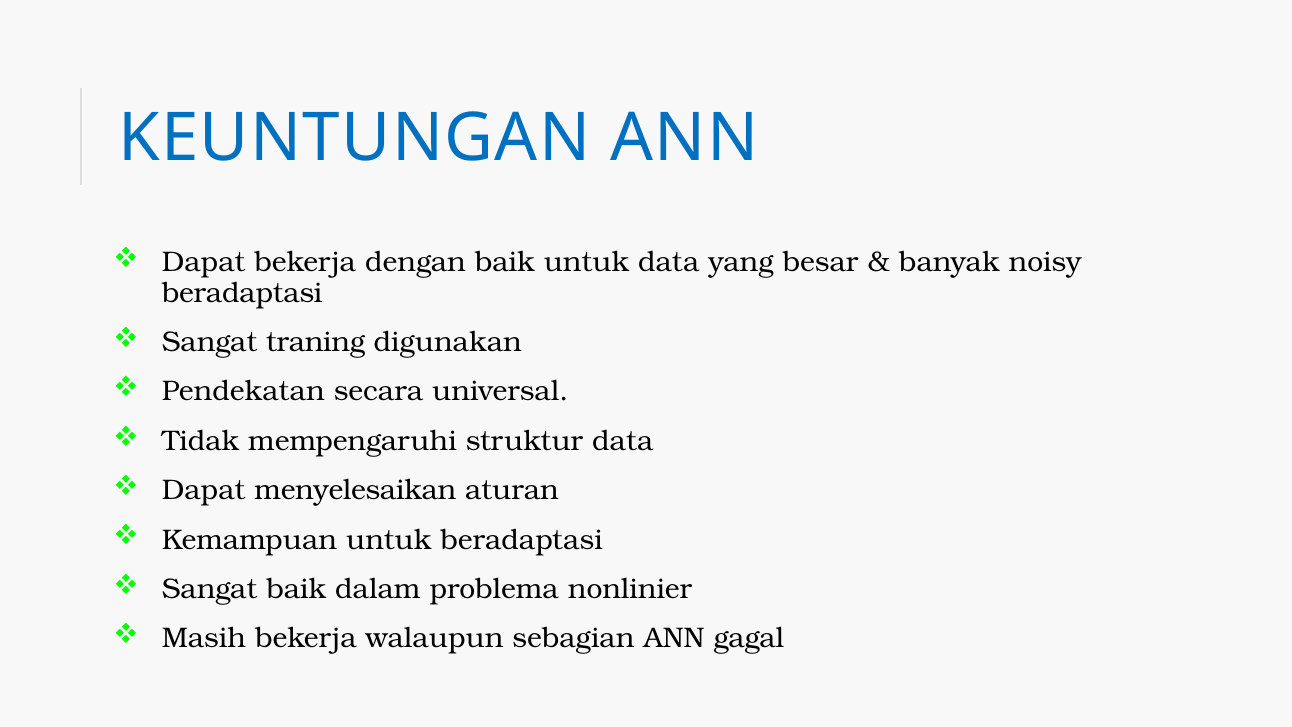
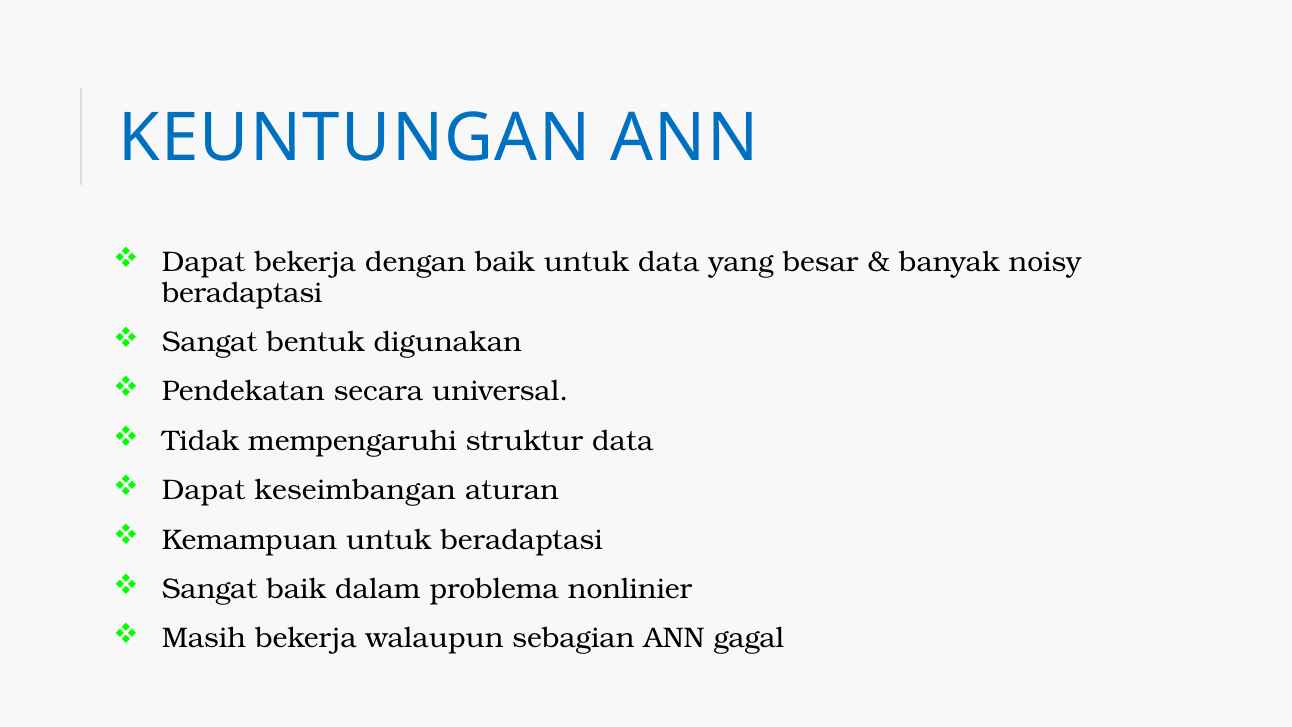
traning: traning -> bentuk (315, 342)
menyelesaikan: menyelesaikan -> keseimbangan (355, 490)
